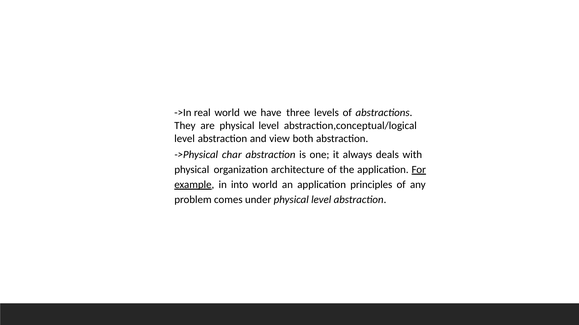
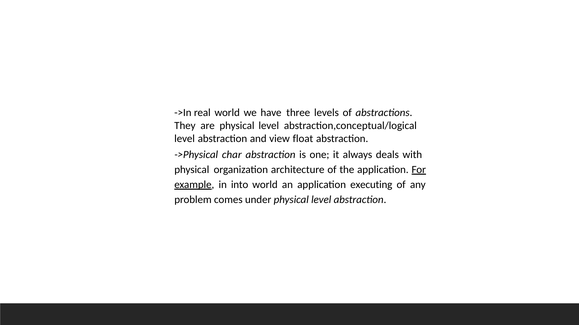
both: both -> float (303, 139)
principles: principles -> executing (371, 185)
